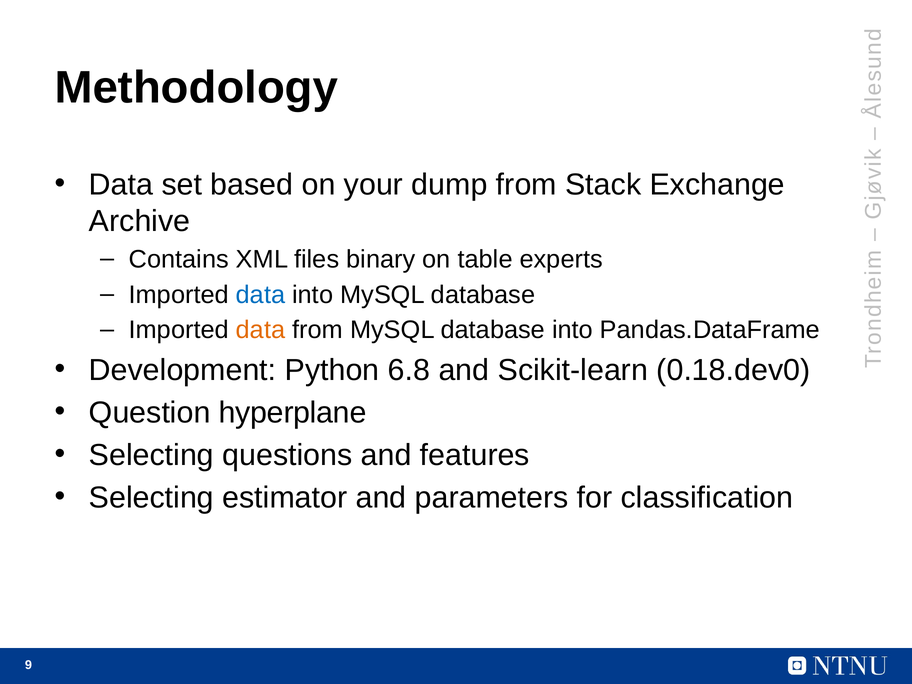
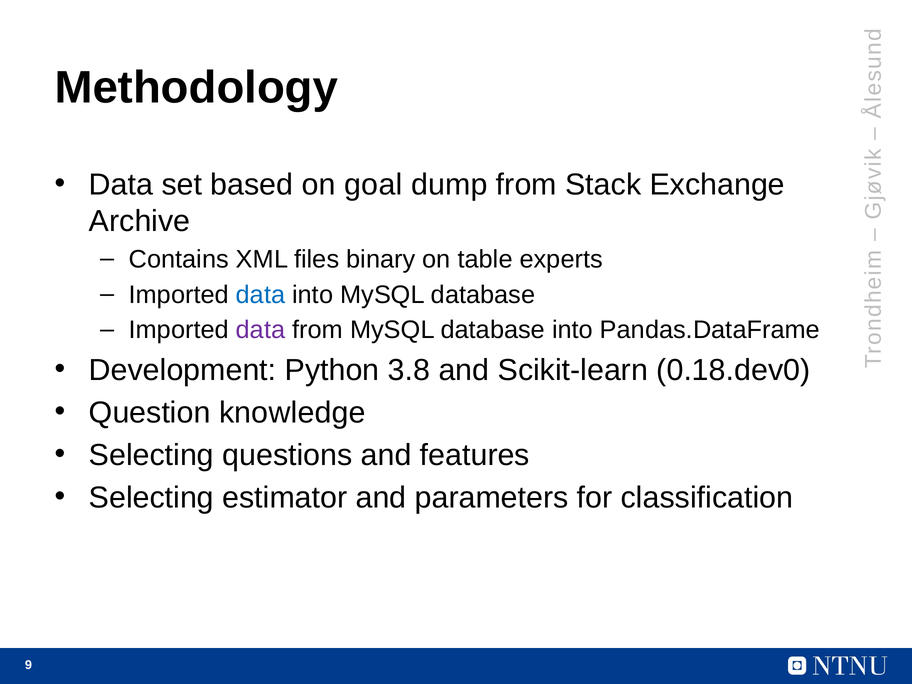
your: your -> goal (373, 185)
data colour: orange -> purple (261, 330)
6.8: 6.8 -> 3.8 (409, 370)
hyperplane: hyperplane -> knowledge (292, 413)
